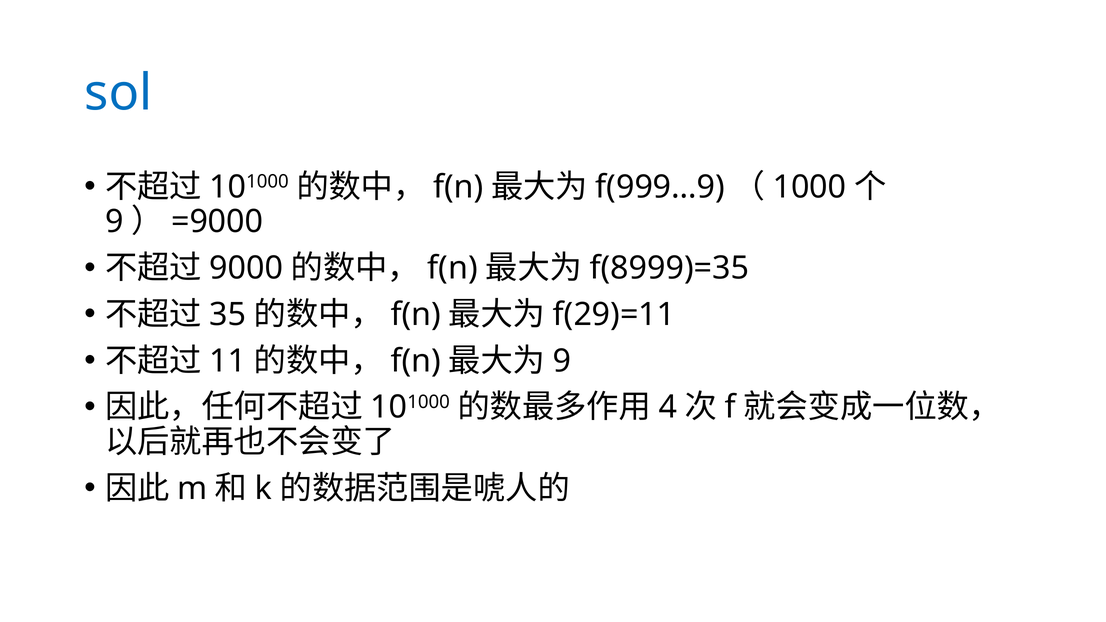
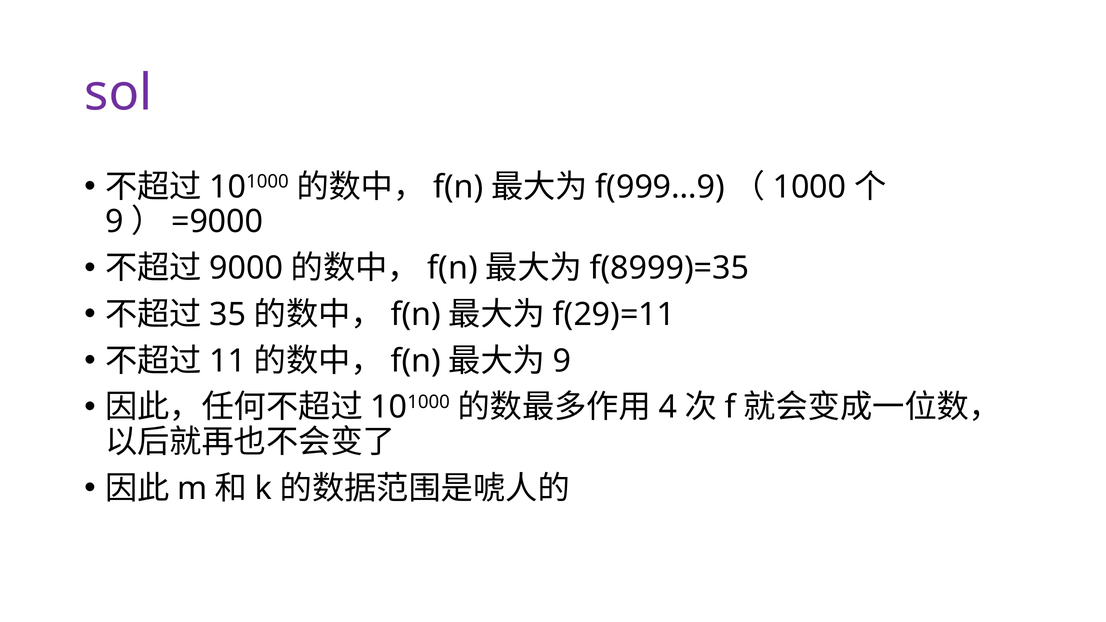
sol colour: blue -> purple (118, 93)
